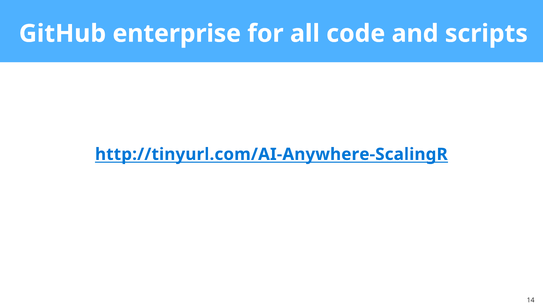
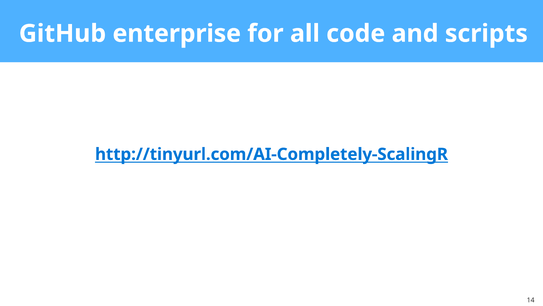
http://tinyurl.com/AI-Anywhere-ScalingR: http://tinyurl.com/AI-Anywhere-ScalingR -> http://tinyurl.com/AI-Completely-ScalingR (271, 154)
